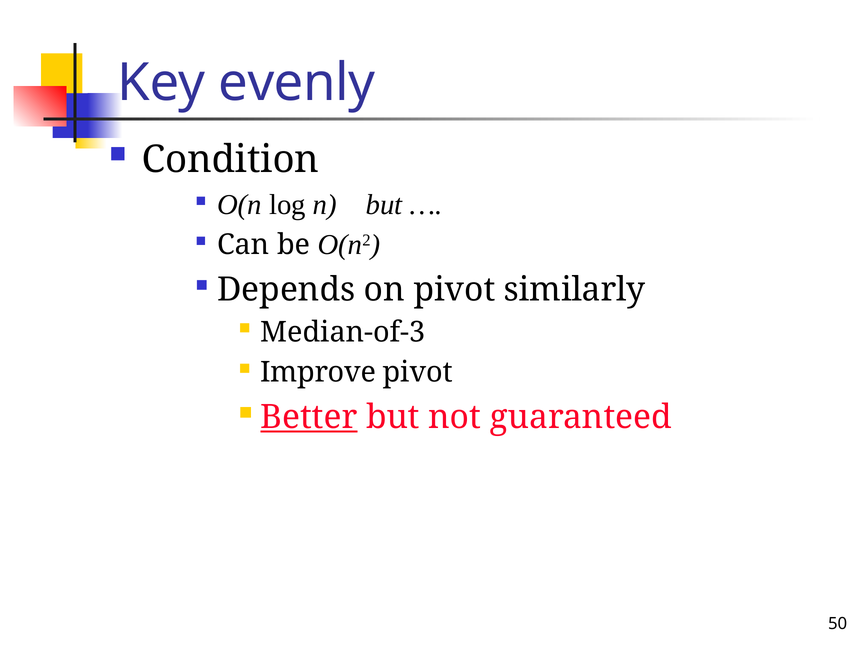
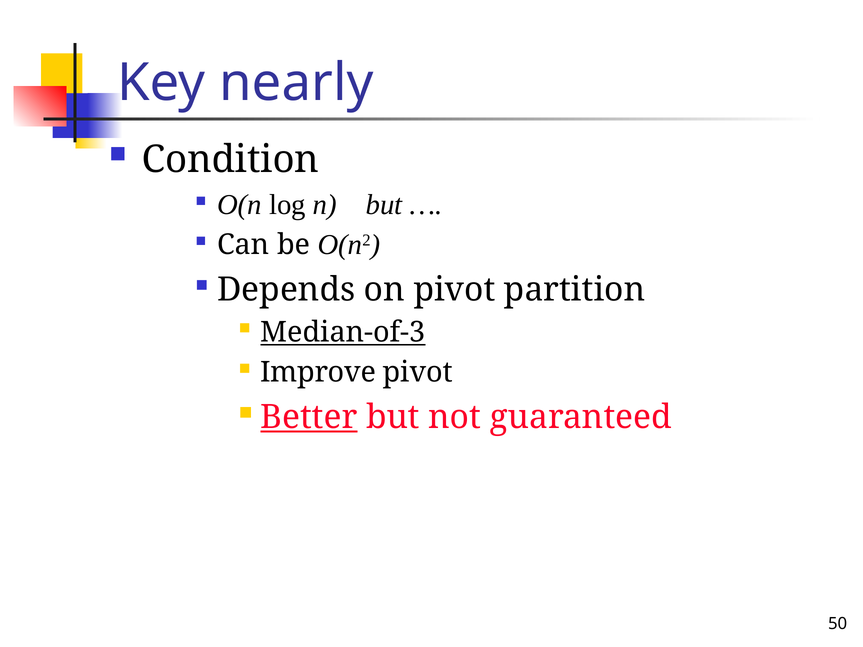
evenly: evenly -> nearly (296, 83)
similarly: similarly -> partition (575, 290)
Median-of-3 underline: none -> present (343, 332)
